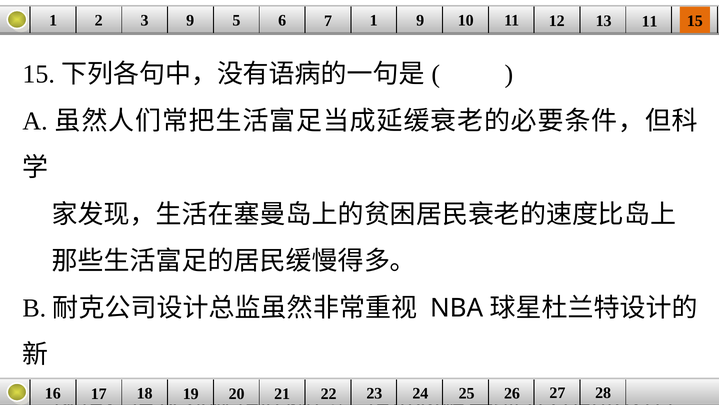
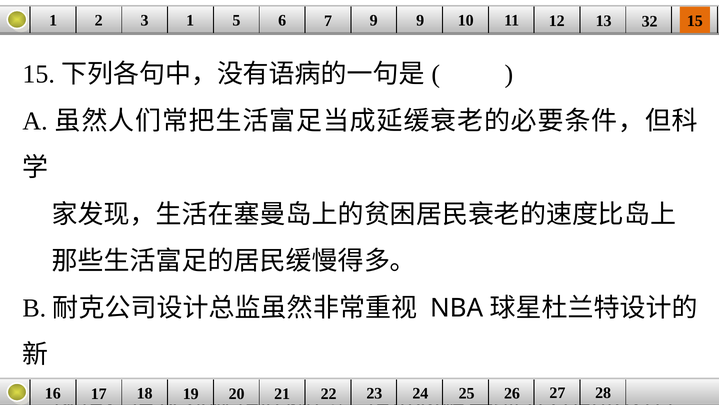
3 9: 9 -> 1 (190, 21)
7 1: 1 -> 9 (374, 21)
13 11: 11 -> 32 (650, 21)
